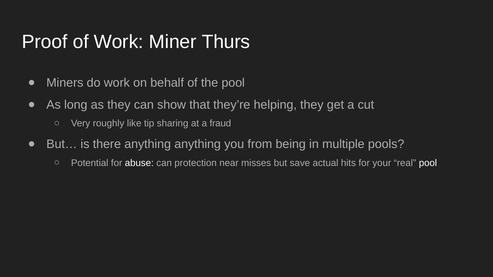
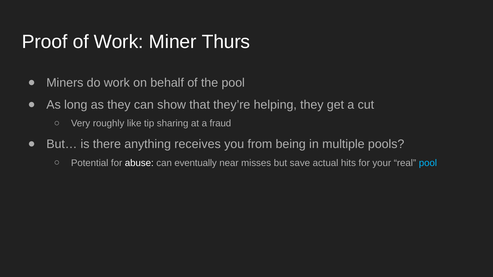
anything anything: anything -> receives (198, 144)
protection: protection -> eventually (196, 163)
pool colour: white -> light blue (428, 163)
